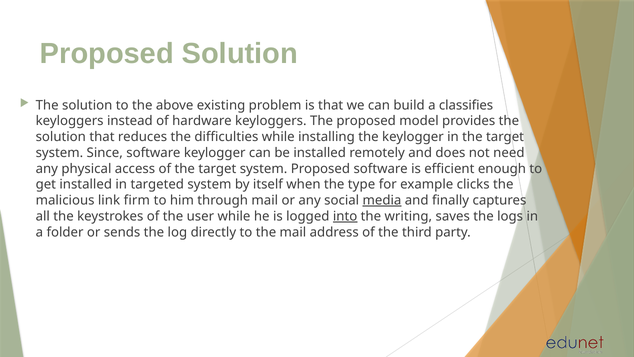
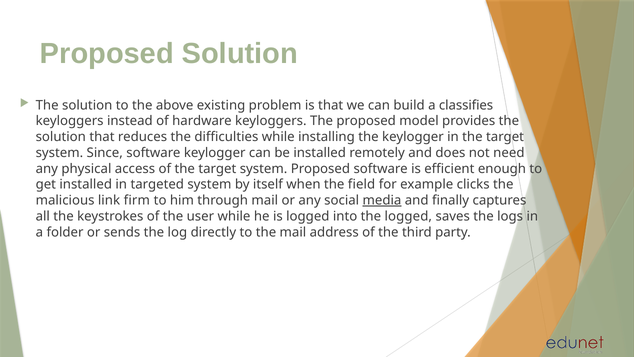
type: type -> field (362, 184)
into underline: present -> none (345, 216)
the writing: writing -> logged (408, 216)
